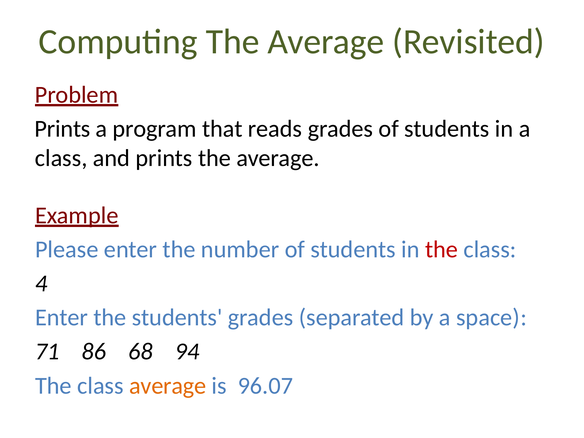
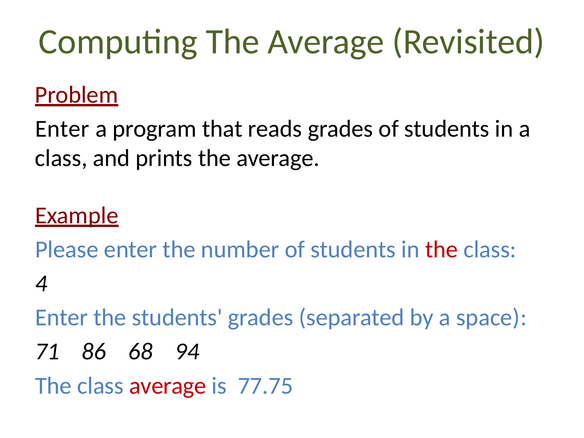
Prints: Prints -> Enter (62, 129)
average colour: orange -> red (168, 386)
96.07: 96.07 -> 77.75 (265, 386)
